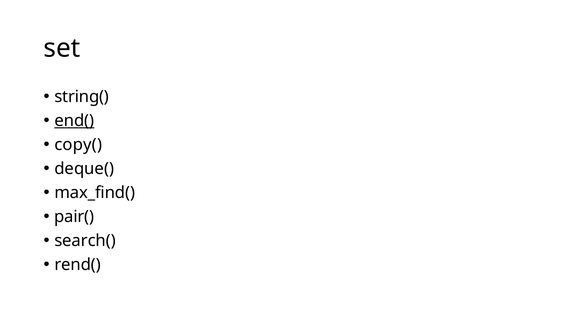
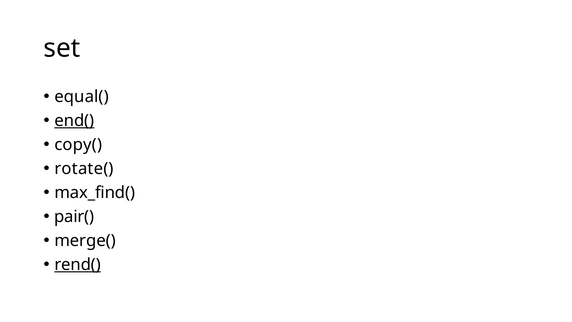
string(: string( -> equal( (82, 97)
deque(: deque( -> rotate( (84, 169)
search(: search( -> merge( (85, 240)
rend( underline: none -> present (78, 264)
